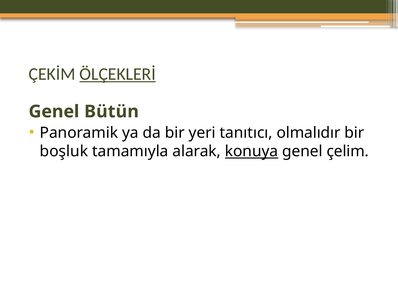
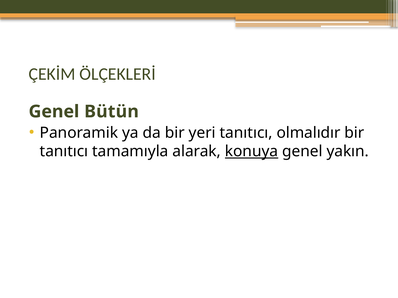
ÖLÇEKLERİ underline: present -> none (118, 74)
boşluk: boşluk -> tanıtıcı (64, 152)
çelim: çelim -> yakın (348, 152)
